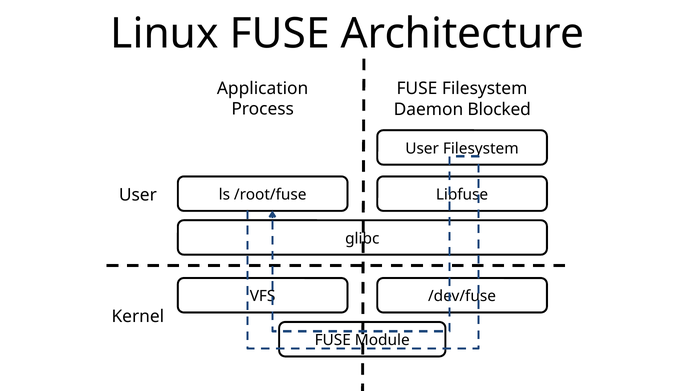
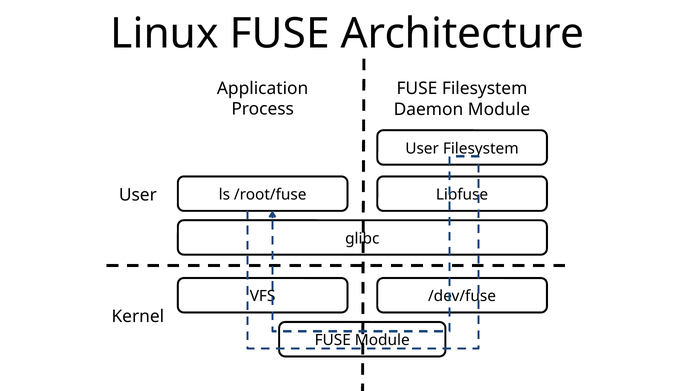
Daemon Blocked: Blocked -> Module (499, 109)
